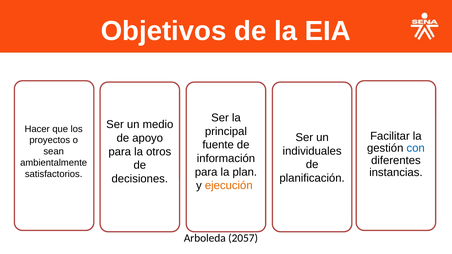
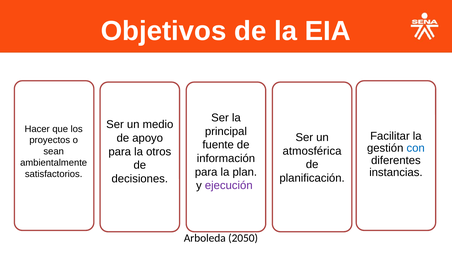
individuales: individuales -> atmosférica (312, 151)
ejecución colour: orange -> purple (229, 186)
2057: 2057 -> 2050 (243, 238)
